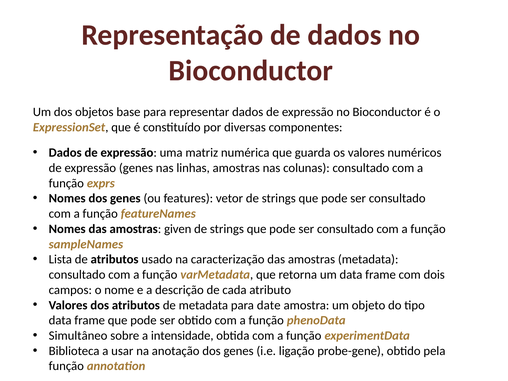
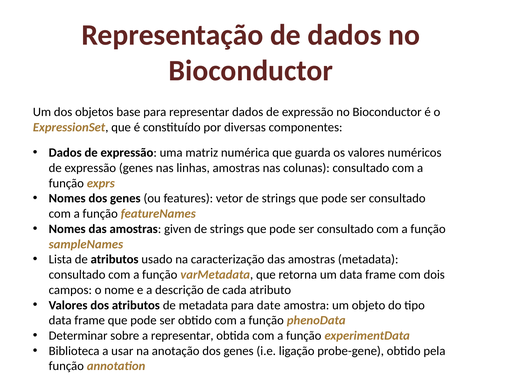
Simultâneo: Simultâneo -> Determinar (78, 336)
a intensidade: intensidade -> representar (182, 336)
